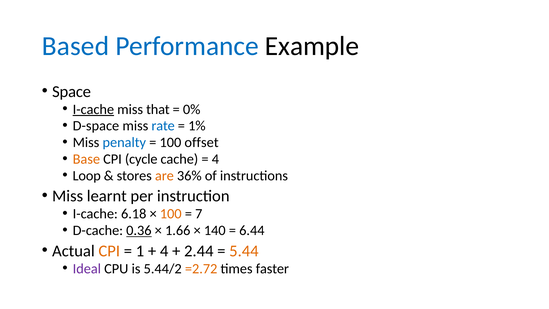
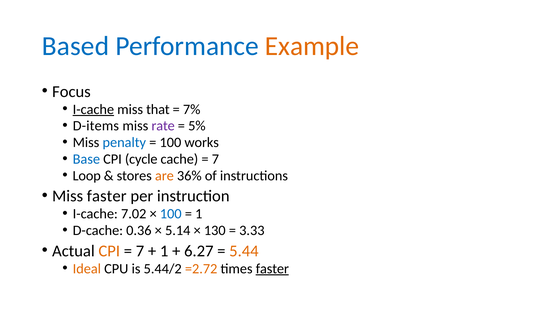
Example colour: black -> orange (312, 46)
Space: Space -> Focus (71, 92)
0%: 0% -> 7% (192, 109)
D-space: D-space -> D-items (96, 126)
rate colour: blue -> purple (163, 126)
1%: 1% -> 5% (197, 126)
offset: offset -> works (202, 142)
Base colour: orange -> blue (86, 159)
4: 4 -> 7 (215, 159)
Miss learnt: learnt -> faster (107, 196)
6.18: 6.18 -> 7.02 (134, 214)
100 colour: orange -> blue (171, 214)
7: 7 -> 1 (199, 214)
0.36 underline: present -> none (139, 230)
1.66: 1.66 -> 5.14 (178, 230)
140: 140 -> 130 (215, 230)
6.44: 6.44 -> 3.33 (252, 230)
1: 1 -> 7 (140, 251)
4: 4 -> 1 (164, 251)
2.44: 2.44 -> 6.27 (199, 251)
Ideal colour: purple -> orange (87, 269)
faster underline: none -> present (272, 269)
